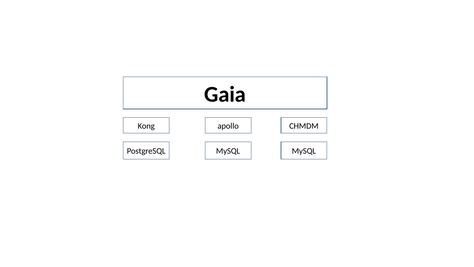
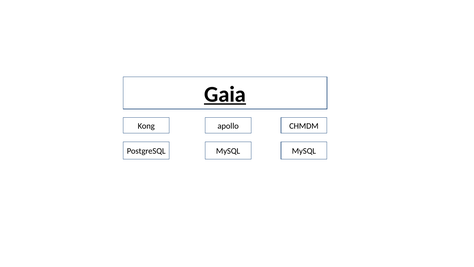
Gaia underline: none -> present (225, 94)
